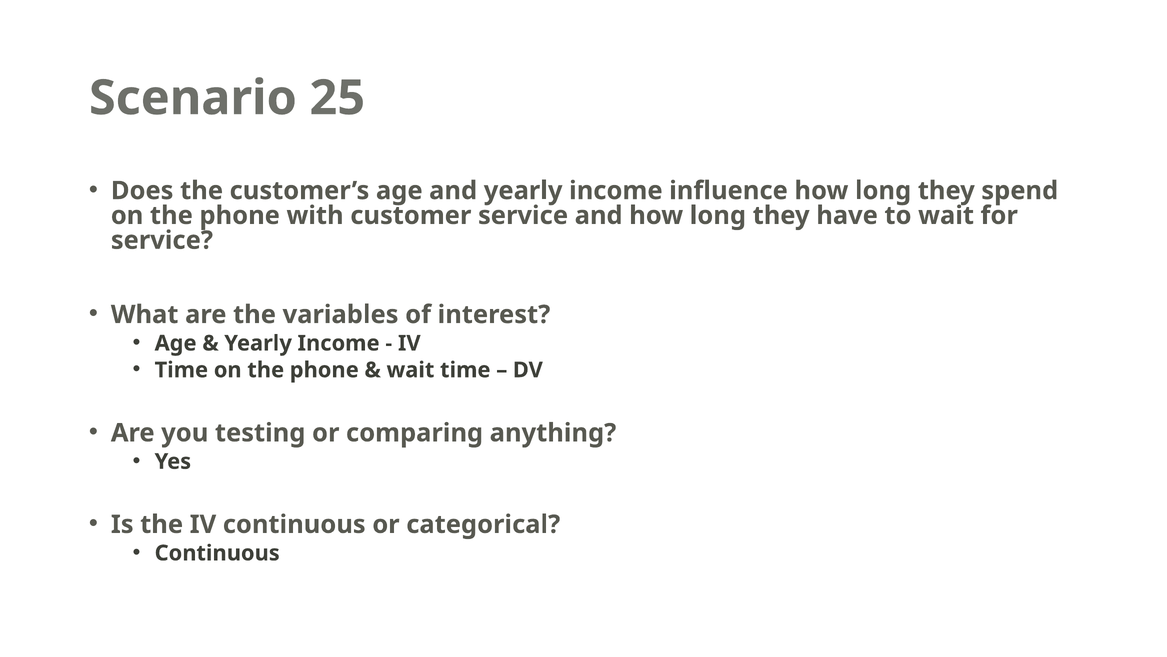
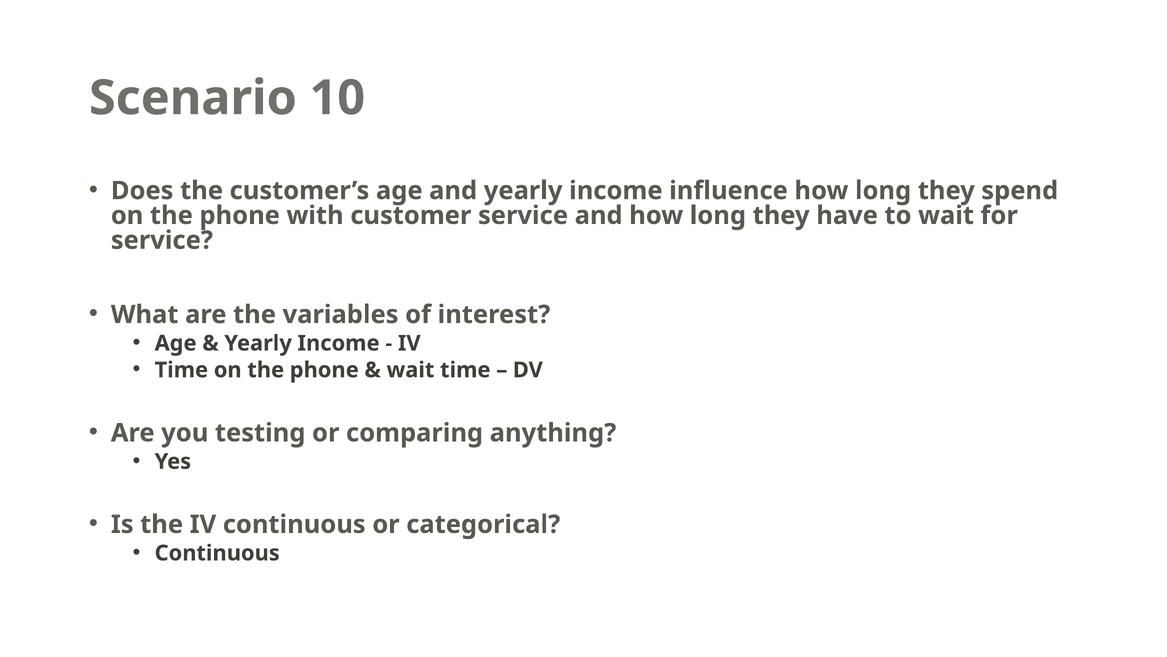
25: 25 -> 10 (337, 98)
